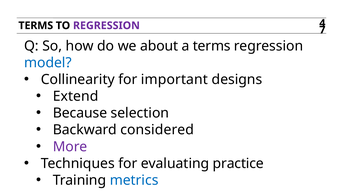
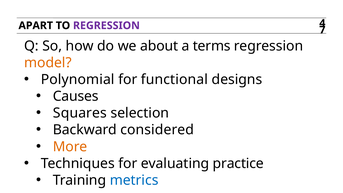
TERMS: TERMS -> APART (36, 26)
model colour: blue -> orange (48, 63)
Collinearity: Collinearity -> Polynomial (78, 79)
important: important -> functional (174, 79)
Extend: Extend -> Causes (76, 96)
Because: Because -> Squares (80, 113)
More colour: purple -> orange (70, 146)
